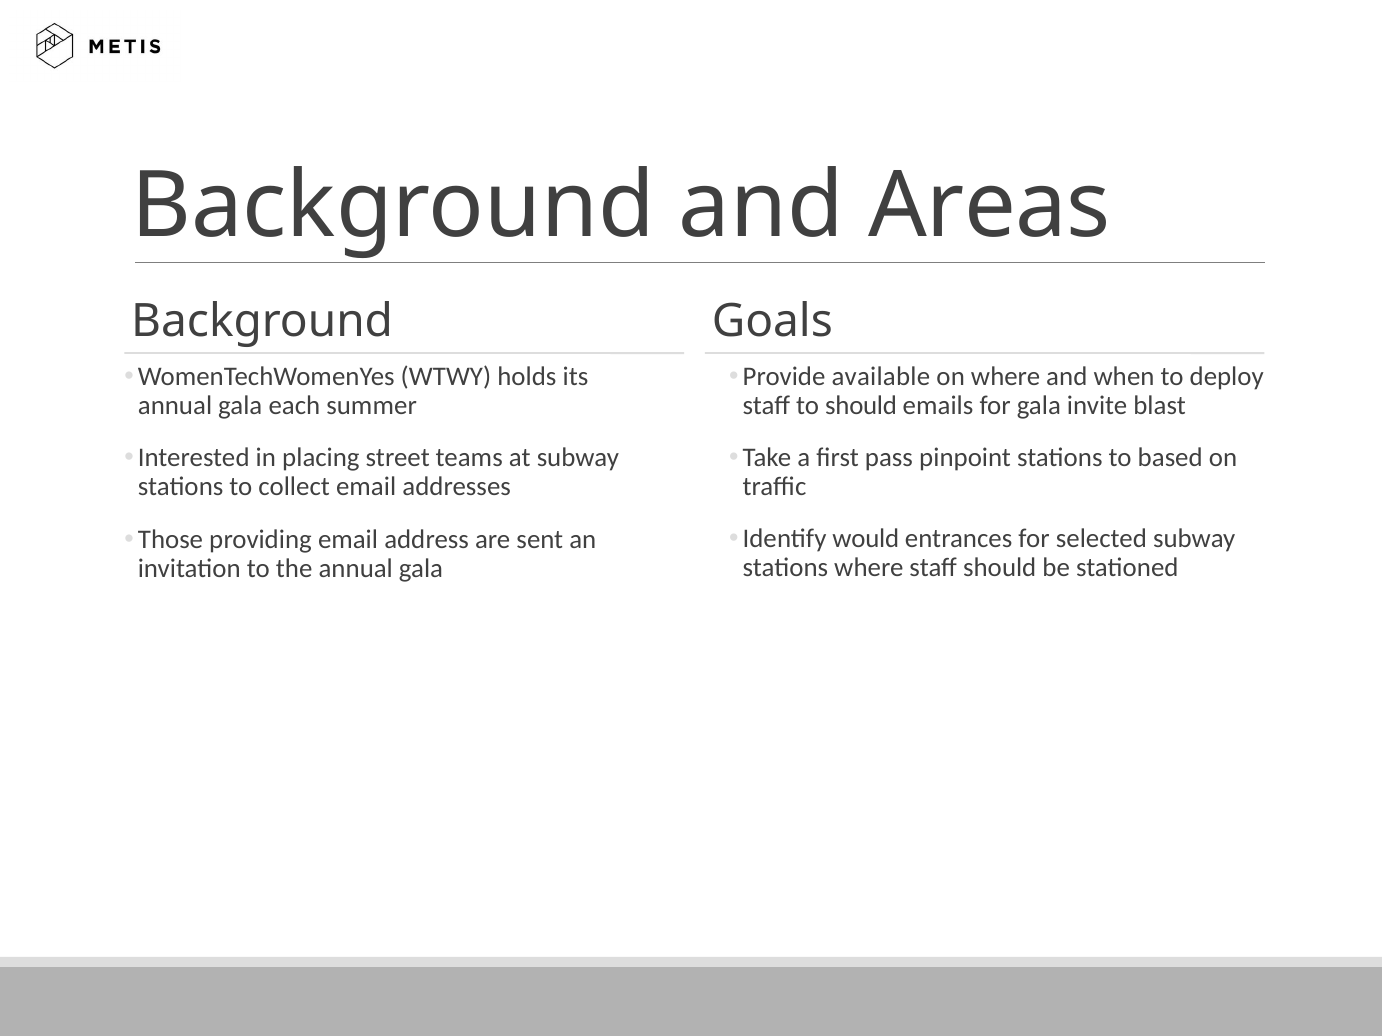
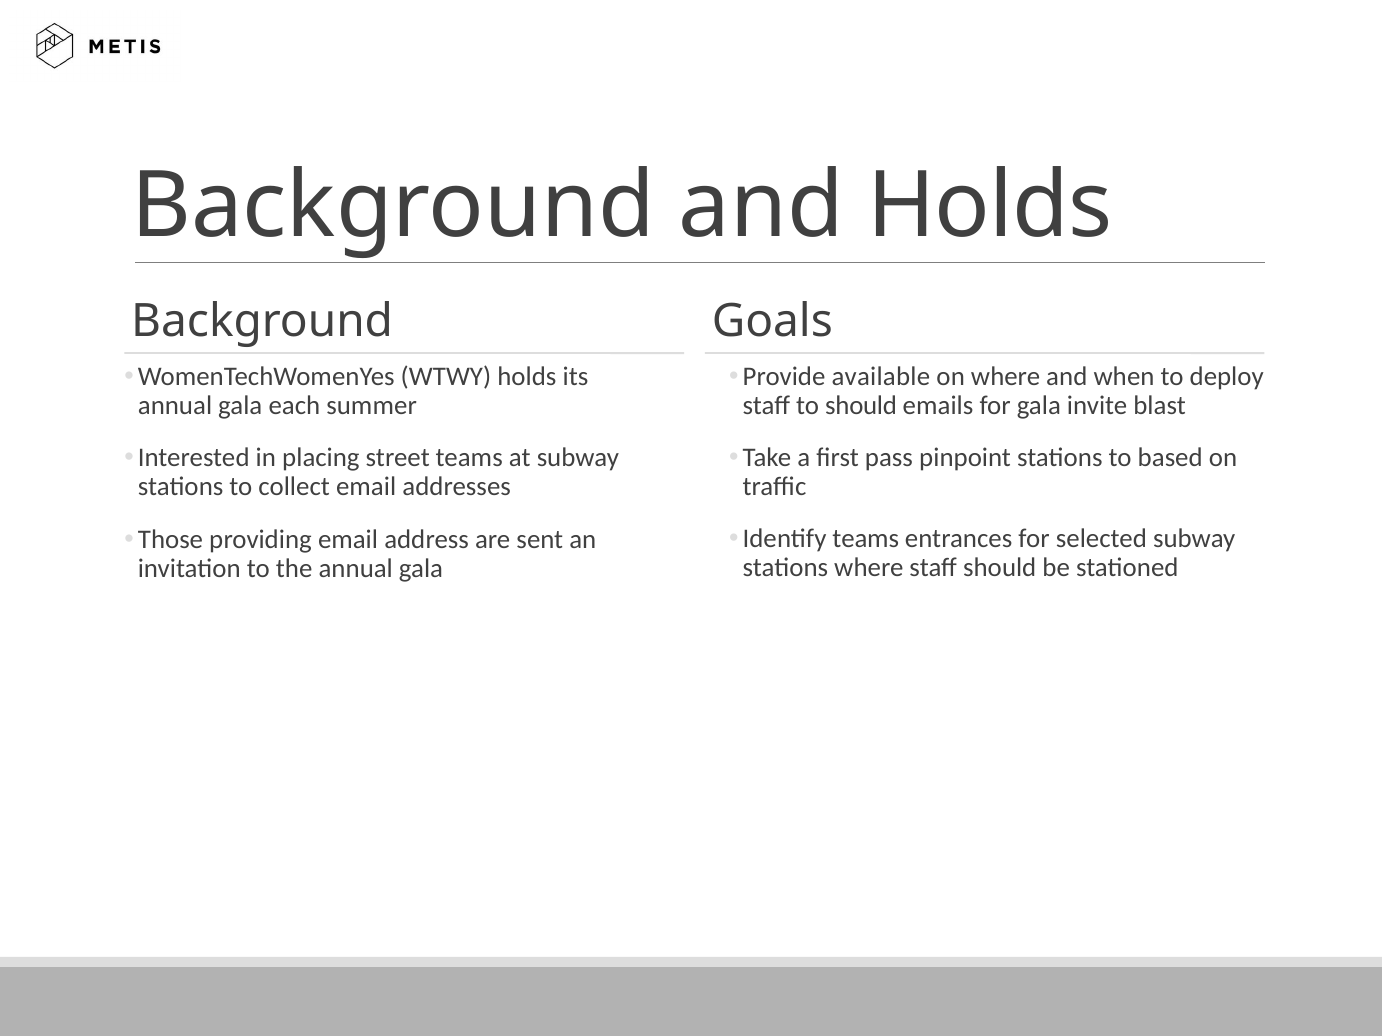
and Areas: Areas -> Holds (990, 206)
Identify would: would -> teams (866, 539)
